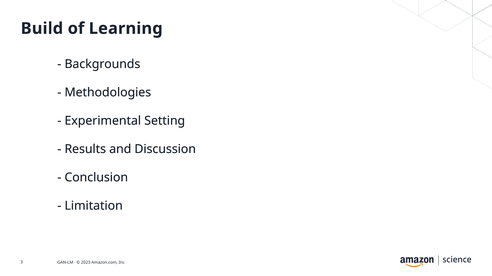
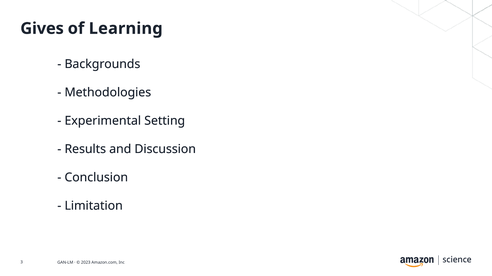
Build: Build -> Gives (42, 29)
